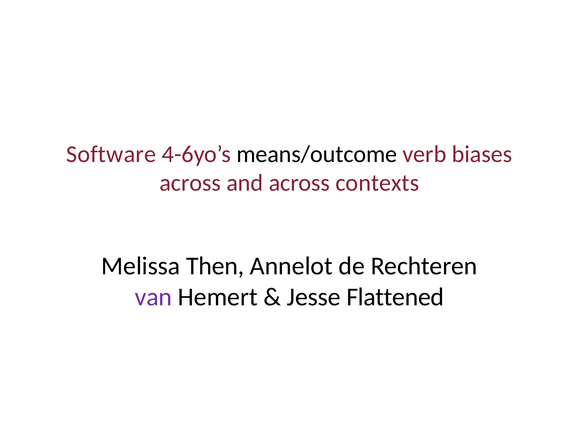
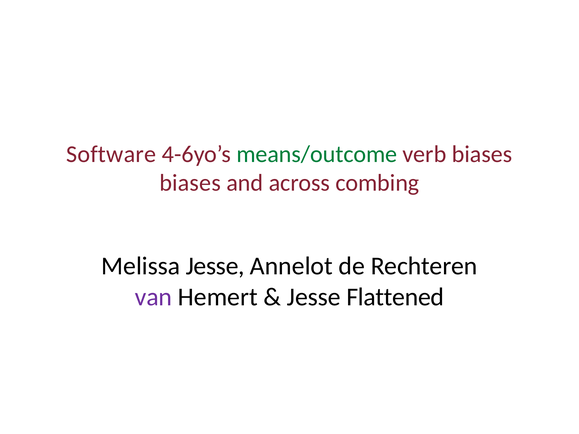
means/outcome colour: black -> green (317, 154)
across: across -> biases (190, 183)
contexts: contexts -> combing (377, 183)
Melissa Then: Then -> Jesse (215, 266)
